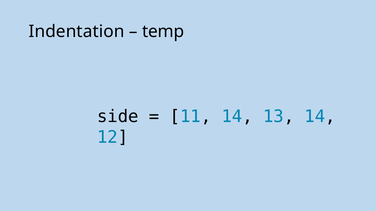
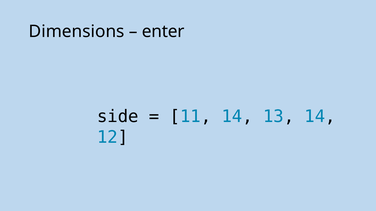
Indentation: Indentation -> Dimensions (77, 32)
temp: temp -> enter (163, 32)
